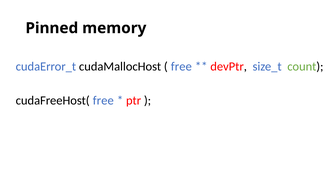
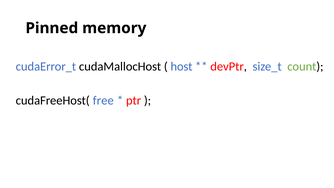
free: free -> host (181, 66)
